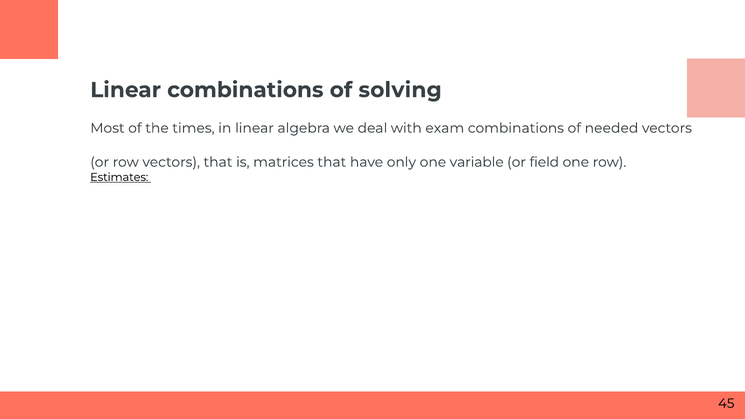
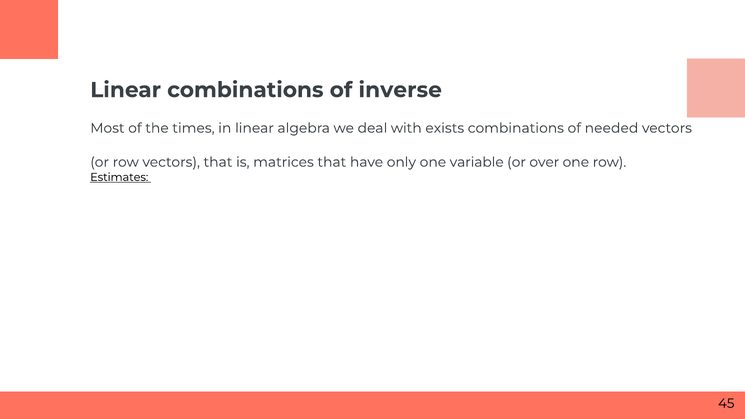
solving: solving -> inverse (400, 90)
exam: exam -> exists (445, 128)
field: field -> over (544, 162)
